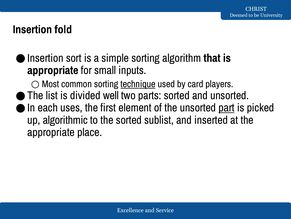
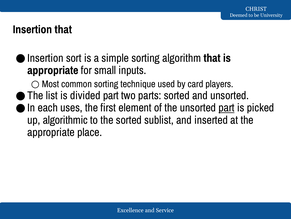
Insertion fold: fold -> that (63, 29)
technique underline: present -> none (138, 84)
divided well: well -> part (111, 95)
